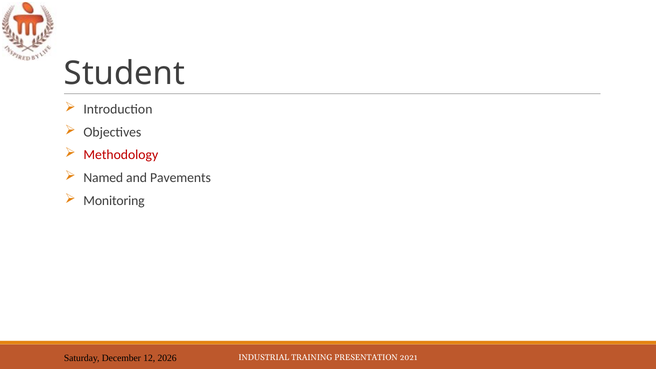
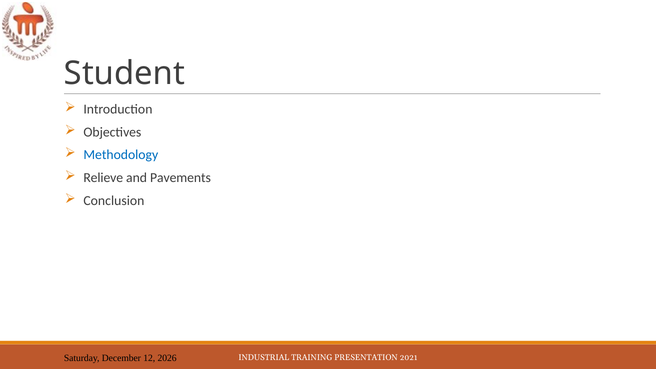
Methodology colour: red -> blue (121, 155)
Named: Named -> Relieve (103, 178)
Monitoring: Monitoring -> Conclusion (114, 201)
